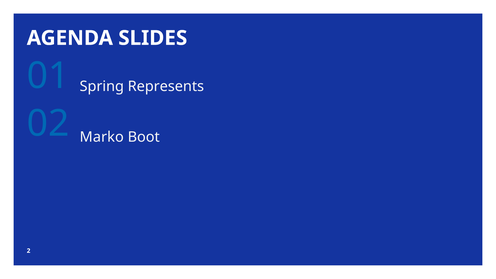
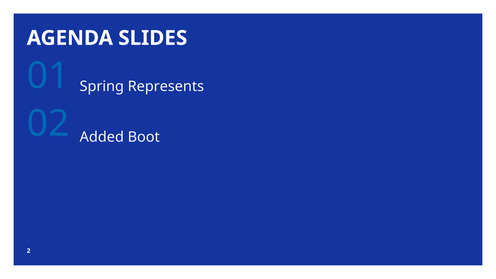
Marko: Marko -> Added (102, 137)
